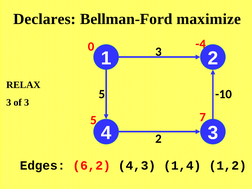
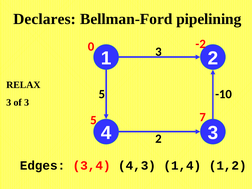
maximize: maximize -> pipelining (209, 19)
-4: -4 -> -2 (201, 44)
6,2: 6,2 -> 3,4 (92, 165)
